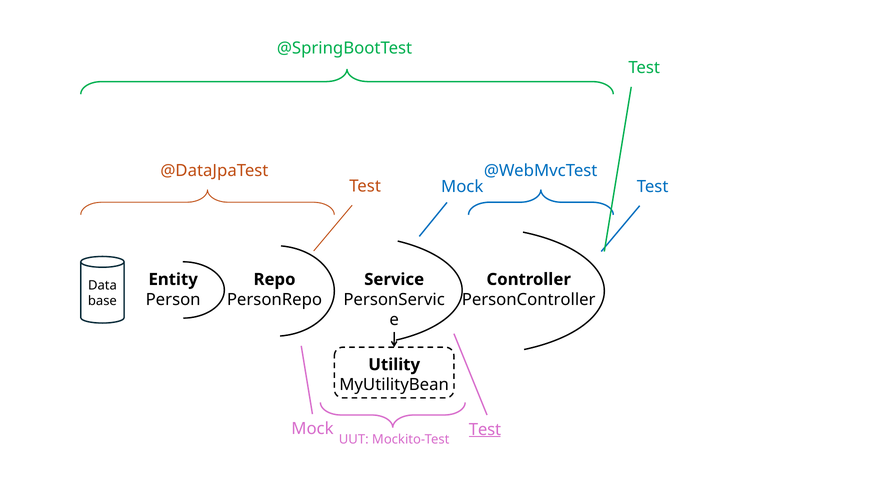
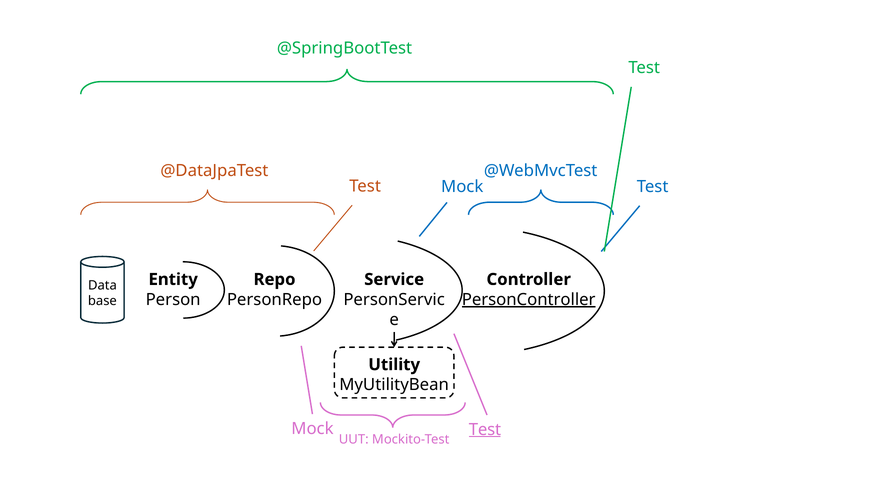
PersonController underline: none -> present (529, 299)
